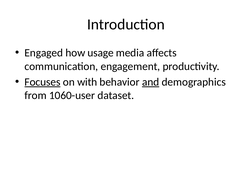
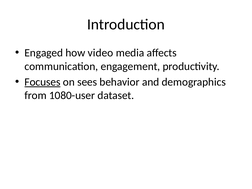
usage: usage -> video (100, 53)
with: with -> sees (87, 82)
and underline: present -> none (151, 82)
1060-user: 1060-user -> 1080-user (72, 95)
